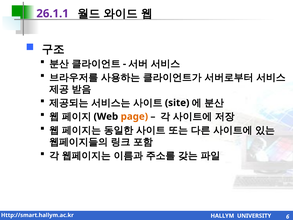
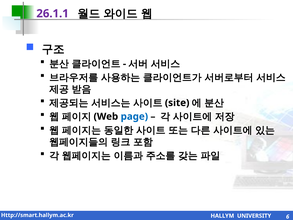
page colour: orange -> blue (134, 116)
